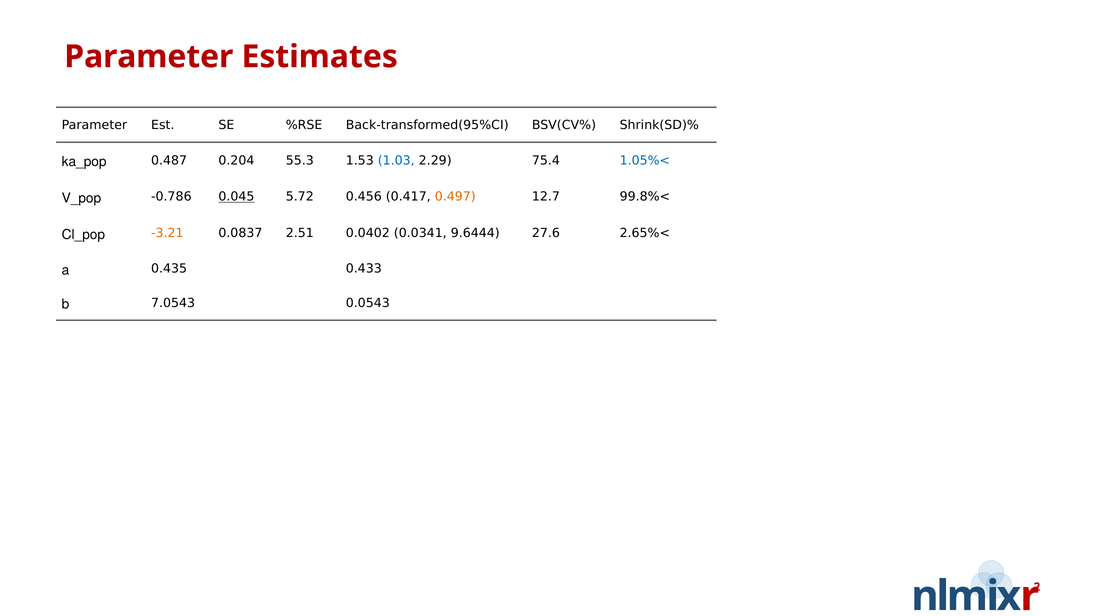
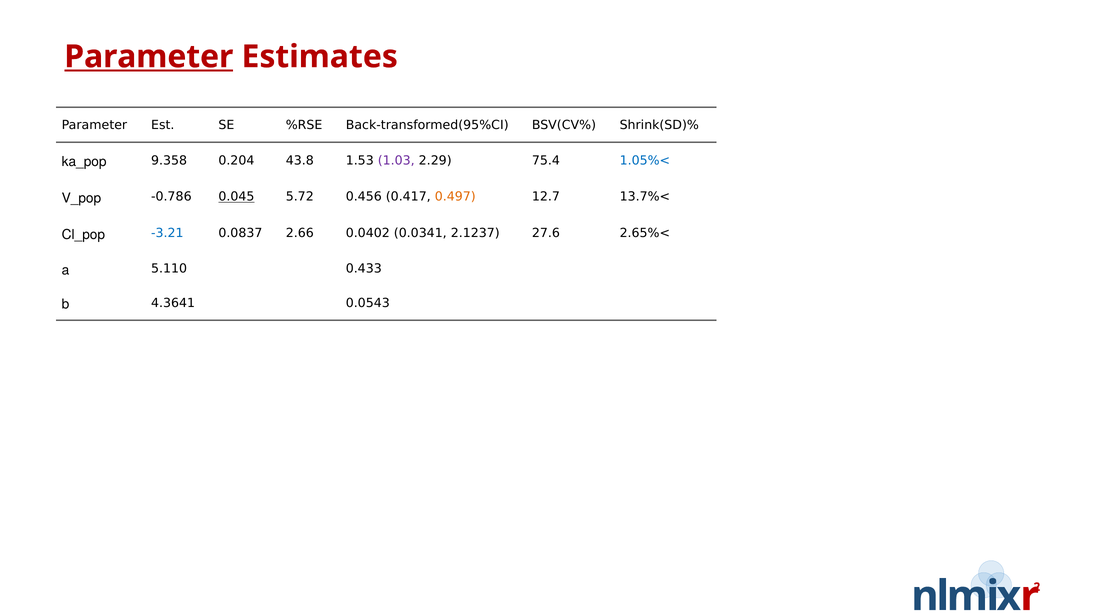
Parameter underline: none -> present (149, 57)
0.487: 0.487 -> 9.358 (169, 161)
55.3: 55.3 -> 43.8 (300, 161)
1.03 colour: blue -> purple (396, 161)
99.8%<: 99.8%< -> 13.7%< (645, 197)
-3.21 colour: orange -> blue (167, 233)
2.51: 2.51 -> 2.66 (300, 233)
9.6444: 9.6444 -> 2.1237 (475, 233)
0.435: 0.435 -> 5.110 (169, 269)
7.0543: 7.0543 -> 4.3641 (173, 303)
